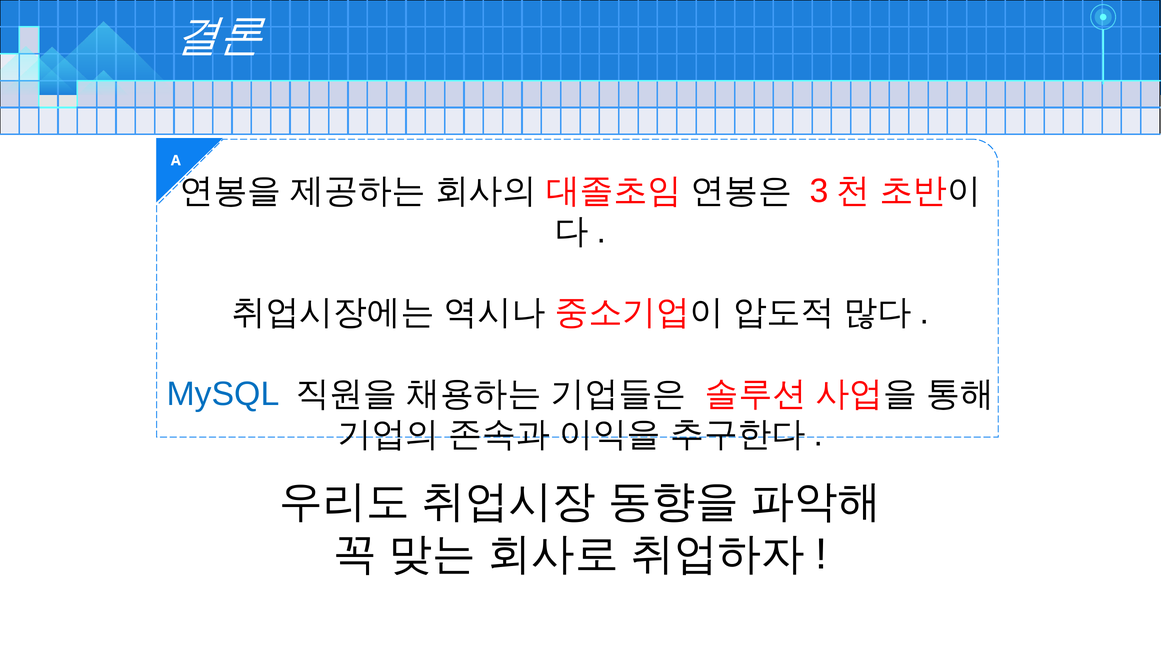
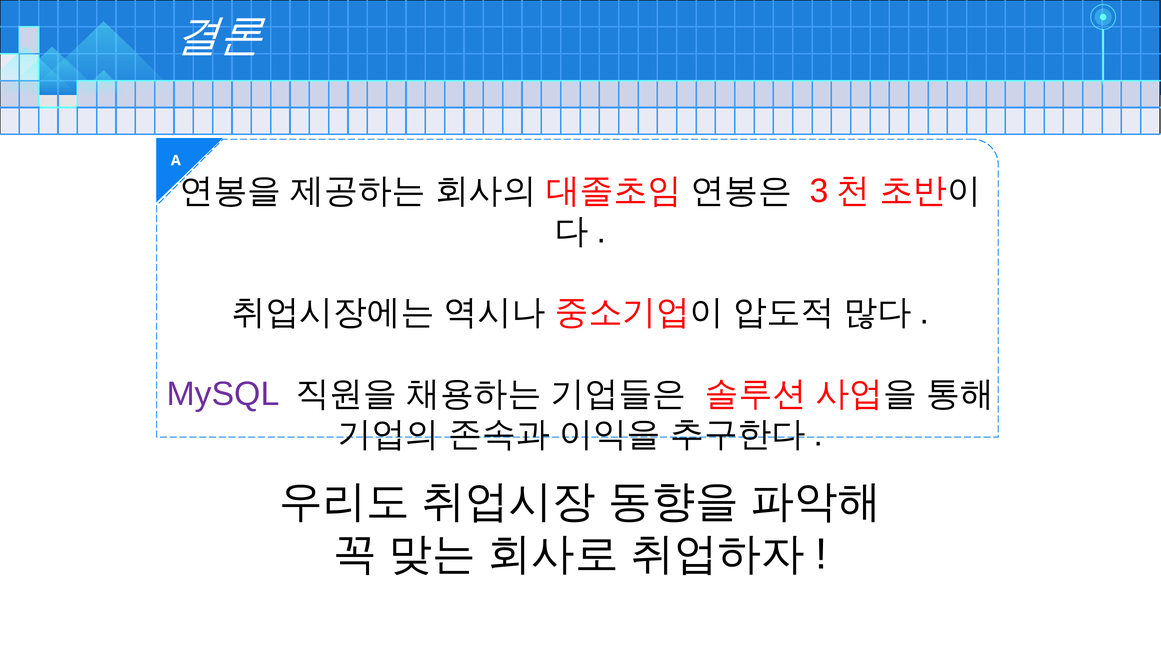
MySQL colour: blue -> purple (223, 394)
